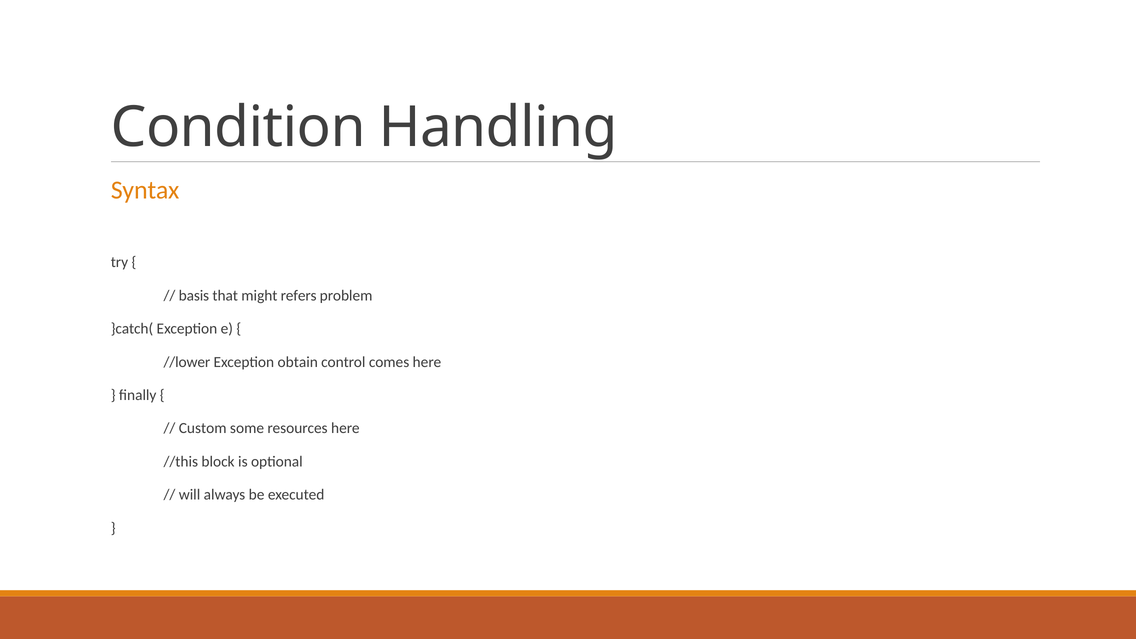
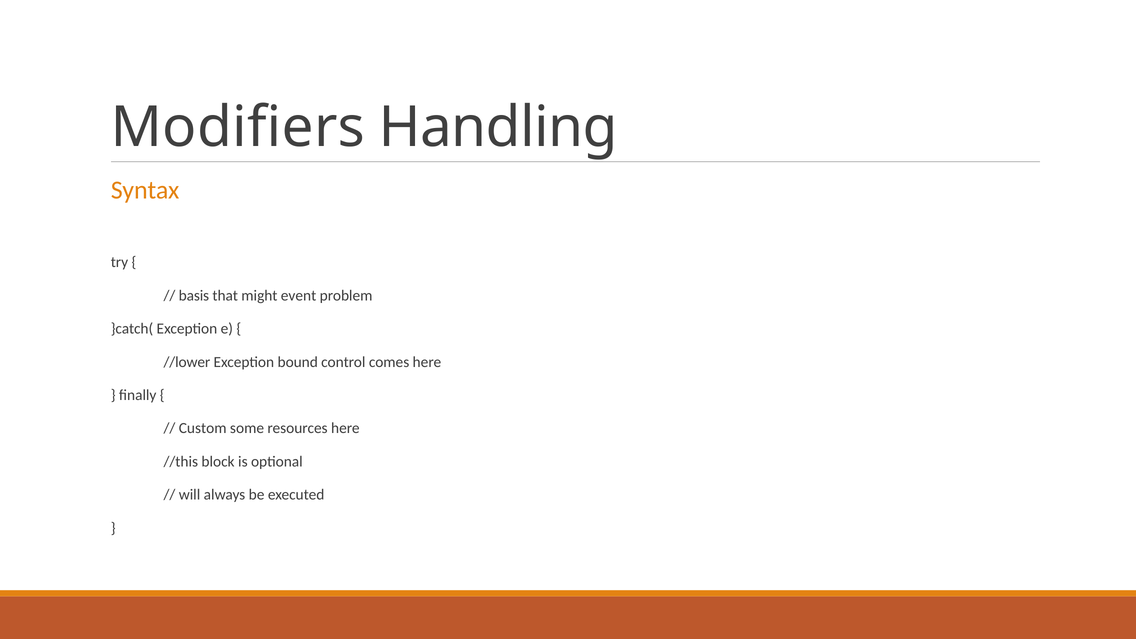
Condition: Condition -> Modifiers (238, 127)
refers: refers -> event (299, 296)
obtain: obtain -> bound (298, 362)
